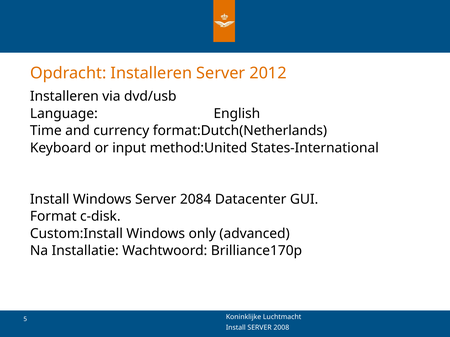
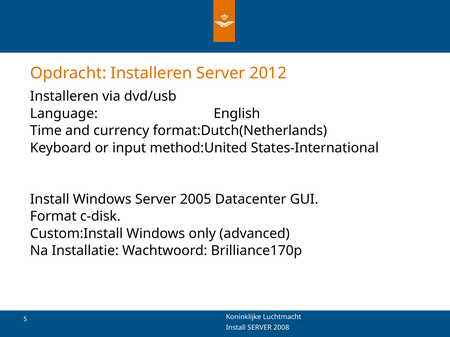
2084: 2084 -> 2005 (196, 200)
